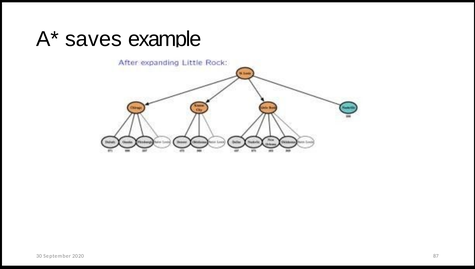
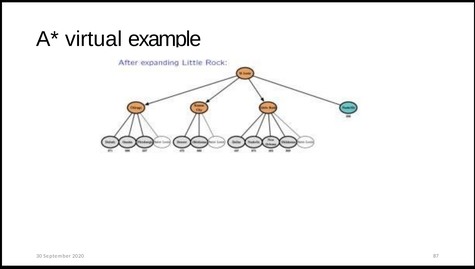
saves: saves -> virtual (94, 39)
